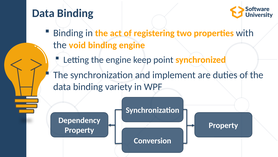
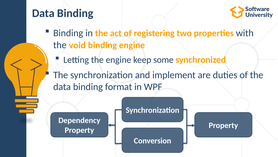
point: point -> some (163, 60)
variety: variety -> format (119, 86)
